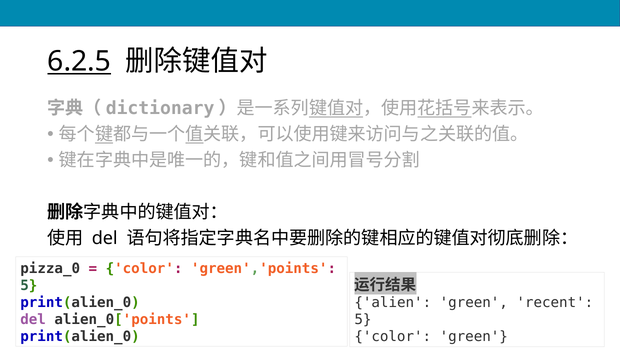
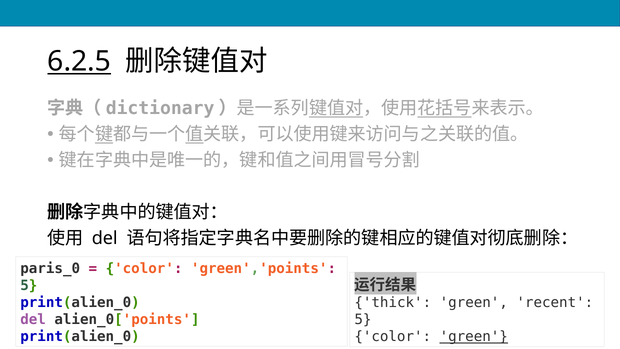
pizza_0: pizza_0 -> paris_0 (50, 268)
alien: alien -> thick (393, 302)
green underline: none -> present (474, 337)
